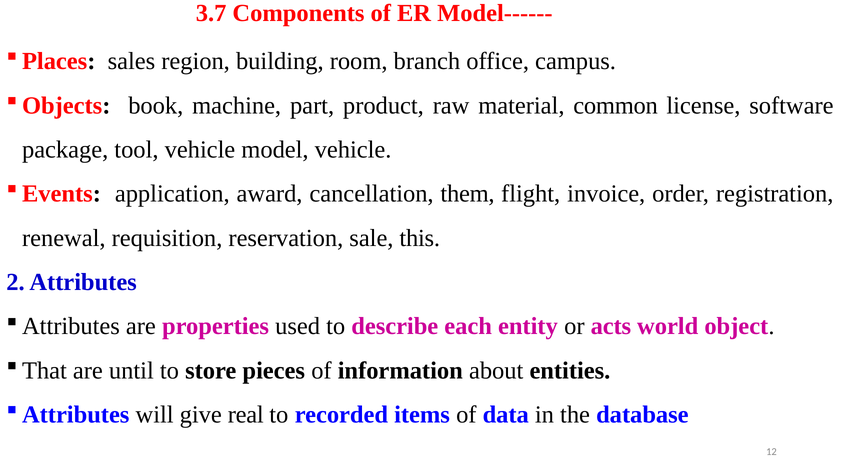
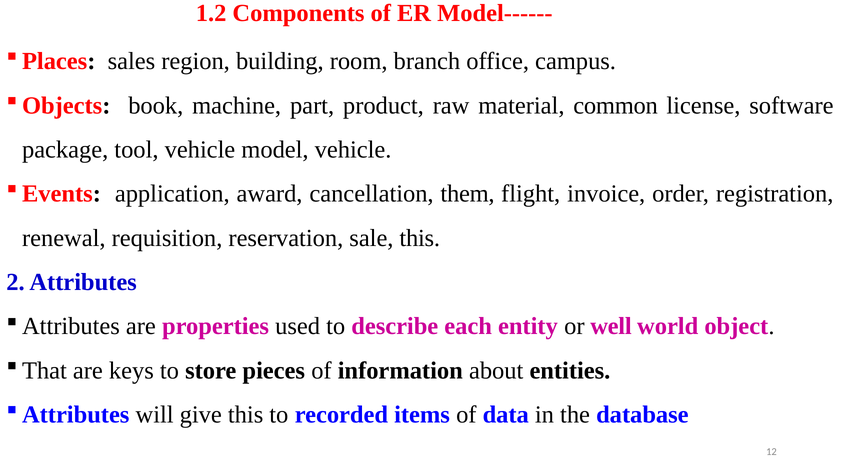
3.7: 3.7 -> 1.2 (211, 13)
acts: acts -> well (611, 326)
until: until -> keys (131, 371)
give real: real -> this (246, 415)
